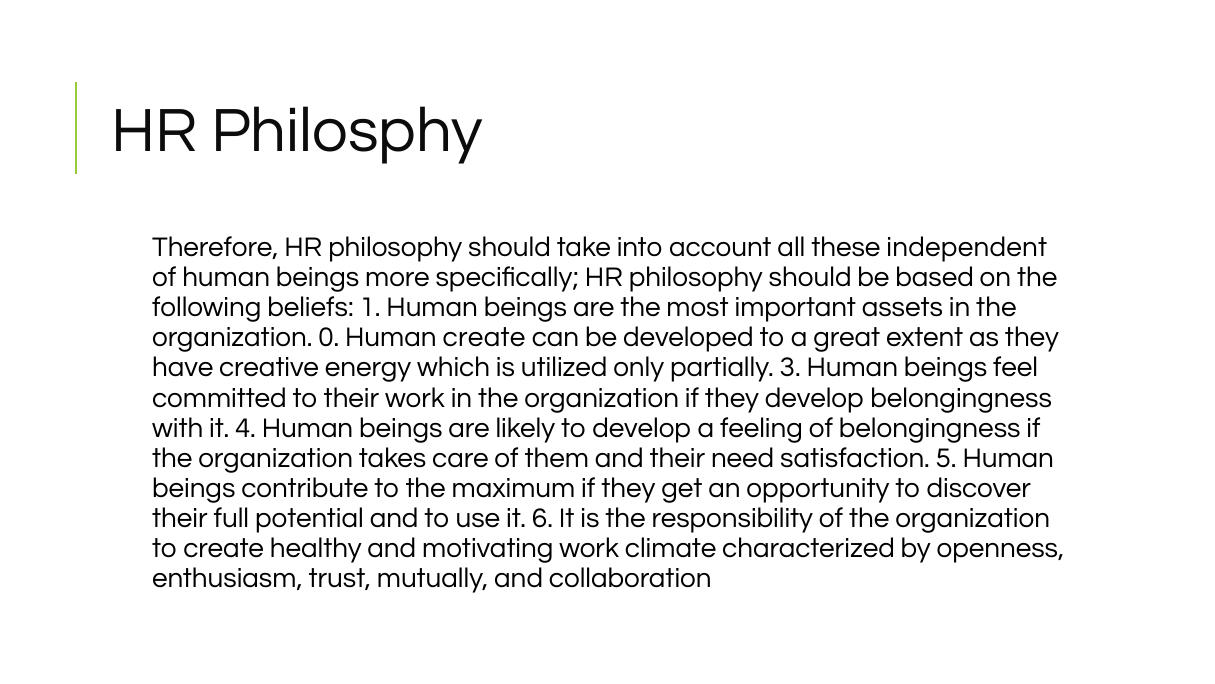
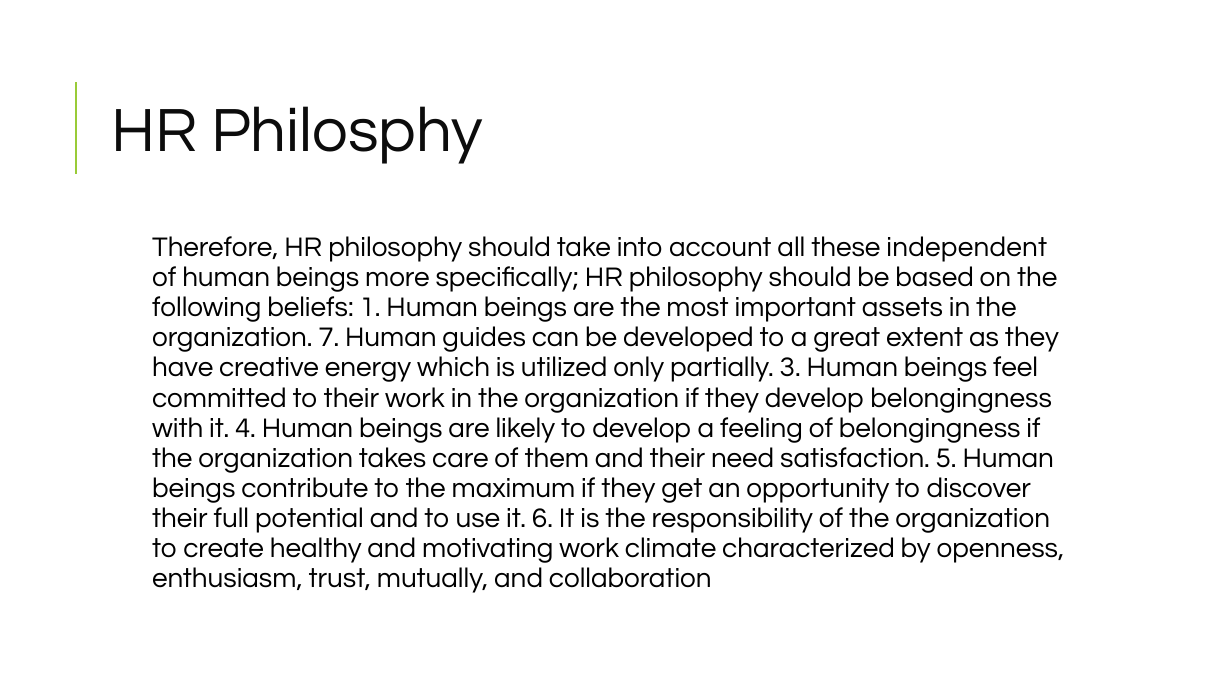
0: 0 -> 7 (329, 337)
Human create: create -> guides (484, 337)
